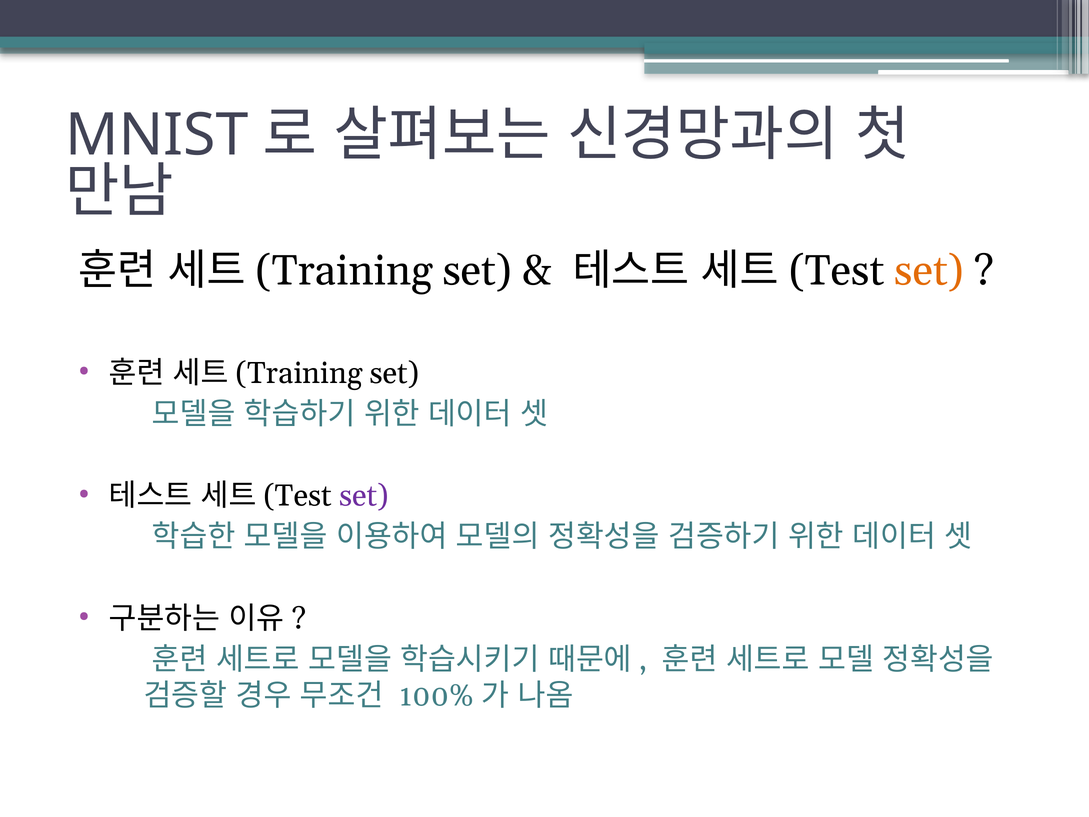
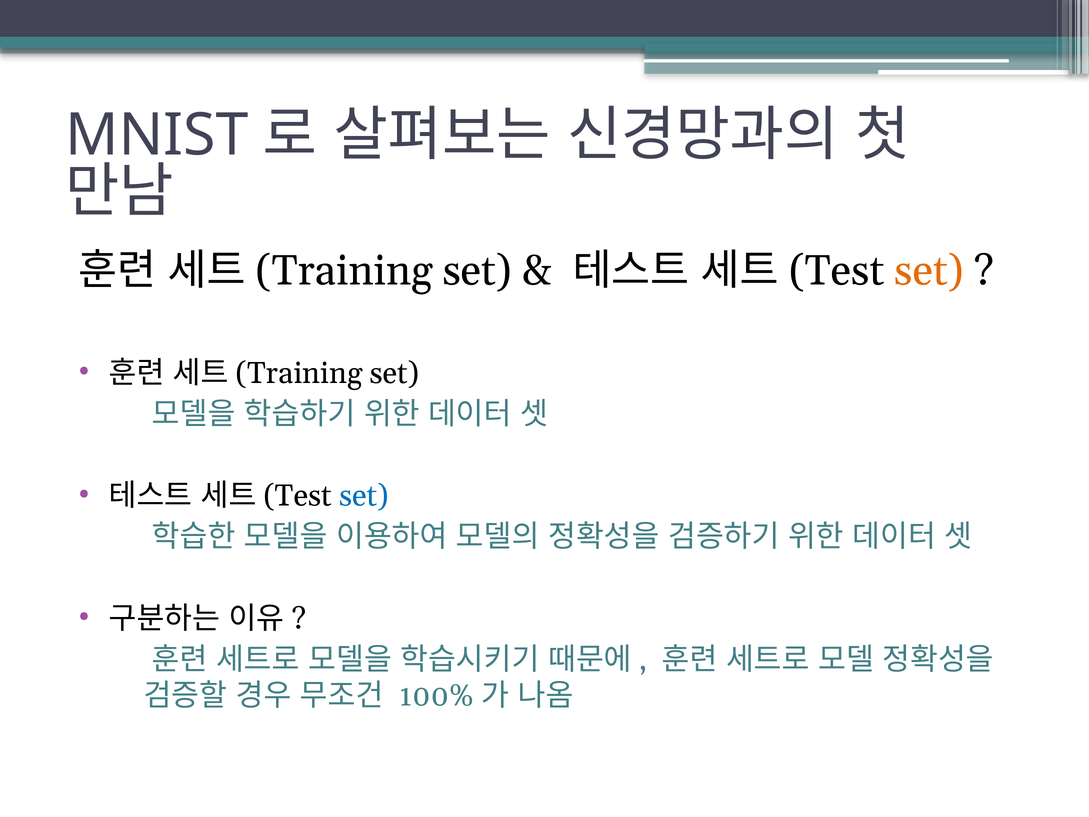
set colour: purple -> blue (364, 496)
